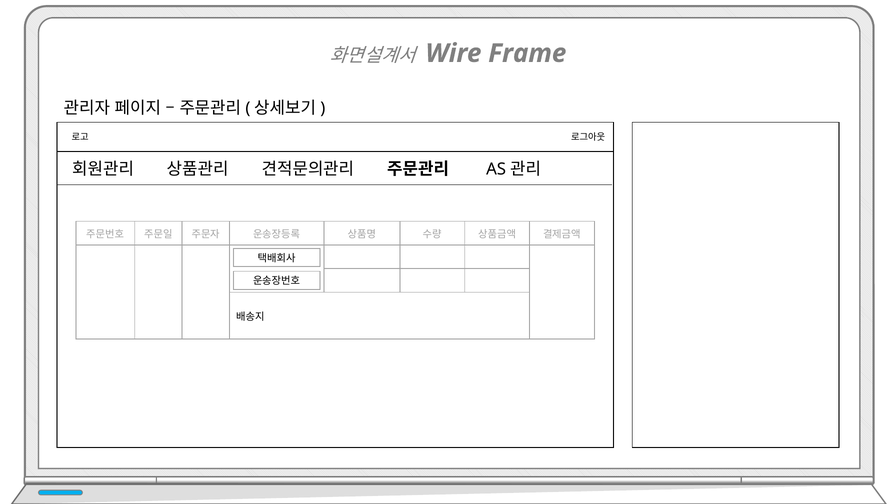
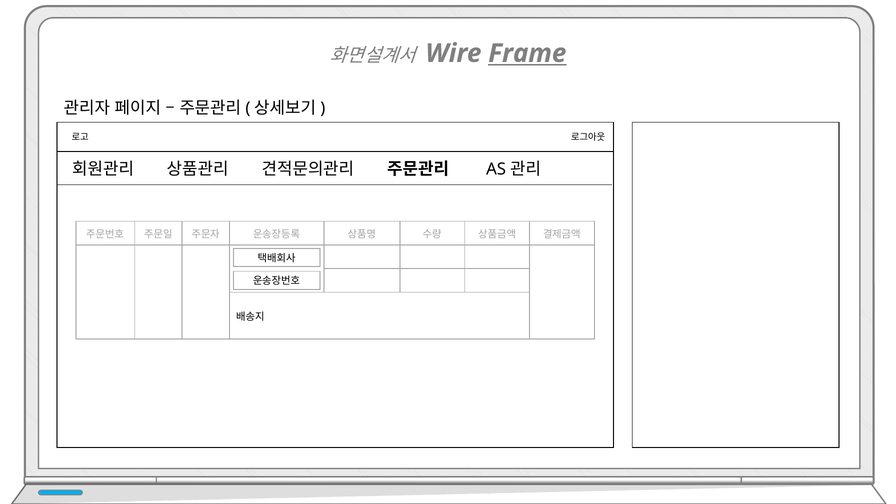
Frame underline: none -> present (527, 53)
